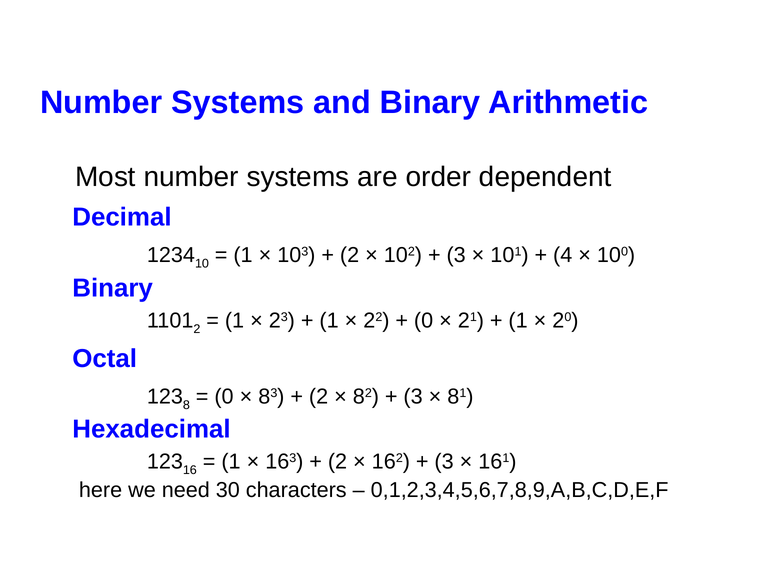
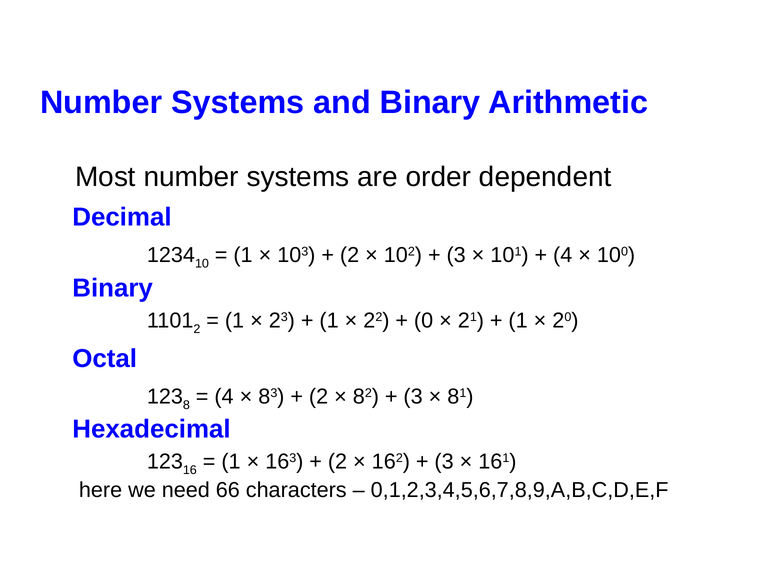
0: 0 -> 4 (224, 396)
30: 30 -> 66 (228, 490)
